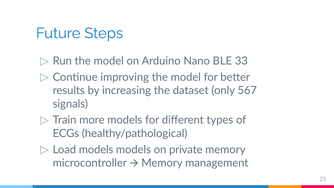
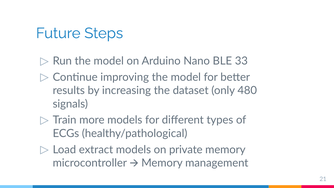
567: 567 -> 480 (247, 90)
Load models: models -> extract (96, 150)
